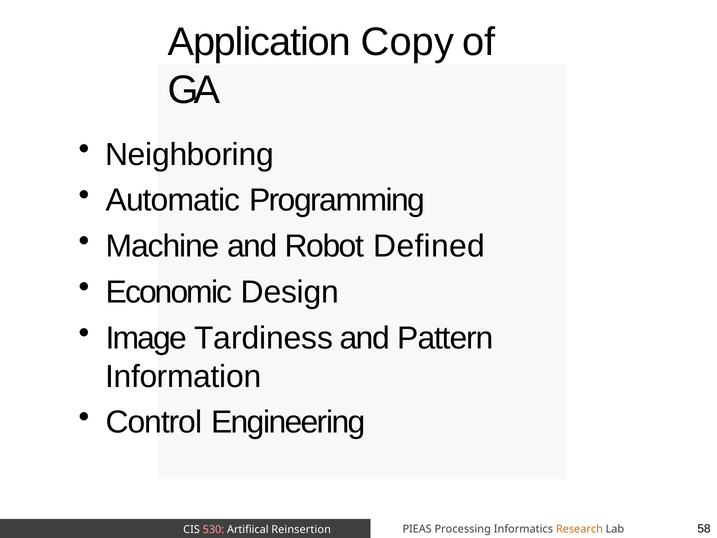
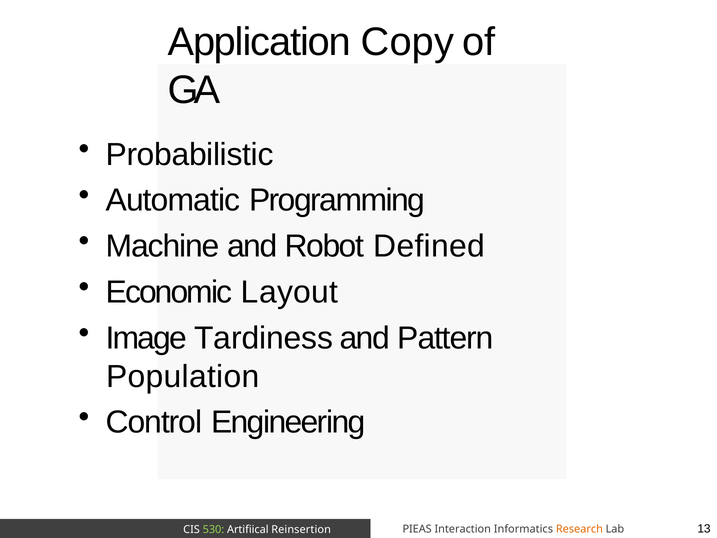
Neighboring: Neighboring -> Probabilistic (190, 154)
Design: Design -> Layout (290, 292)
Information: Information -> Population (183, 376)
530 colour: pink -> light green (213, 529)
Processing: Processing -> Interaction (463, 529)
58: 58 -> 13 (704, 528)
